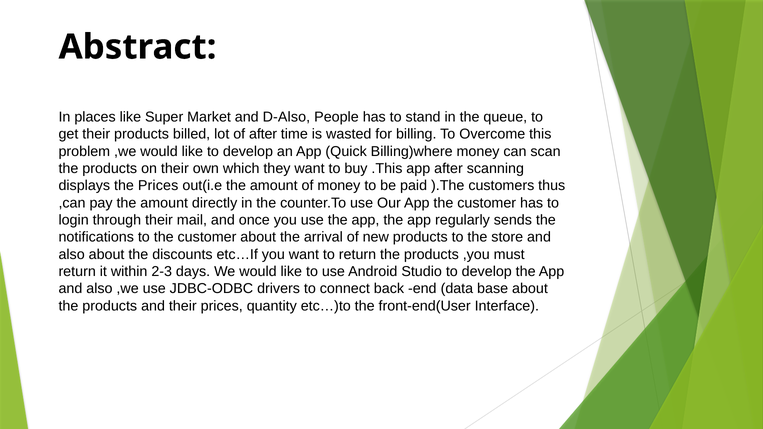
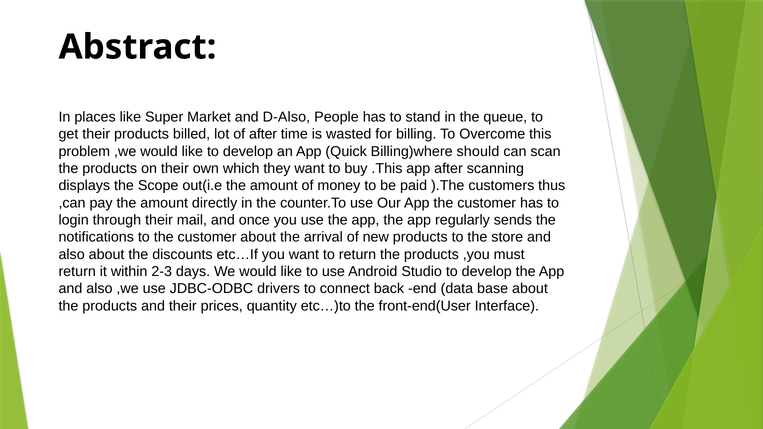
Billing)where money: money -> should (478, 151)
the Prices: Prices -> Scope (158, 186)
